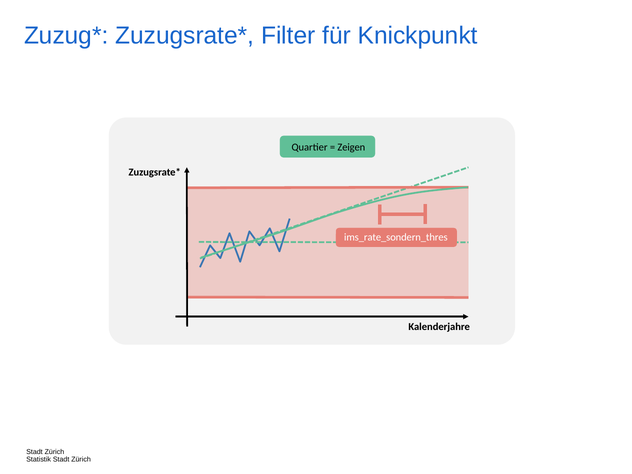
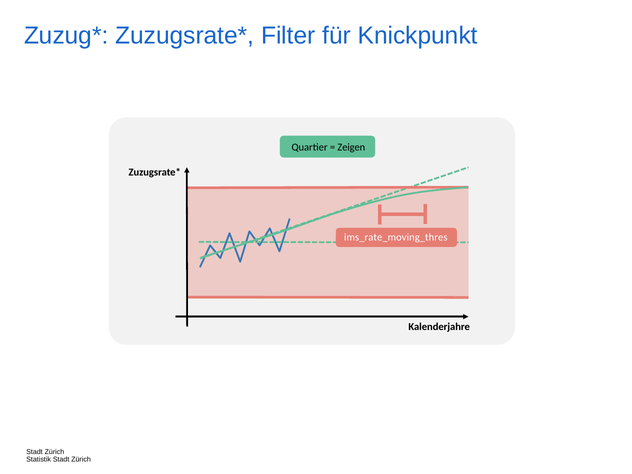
ims_rate_sondern_thres: ims_rate_sondern_thres -> ims_rate_moving_thres (396, 237)
